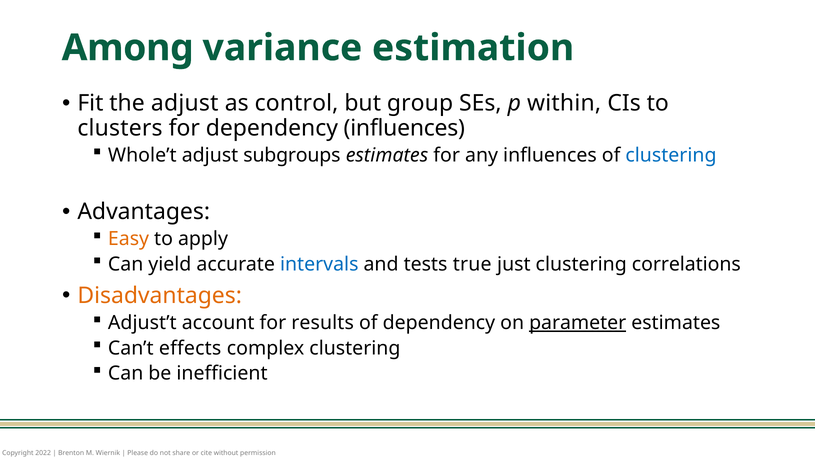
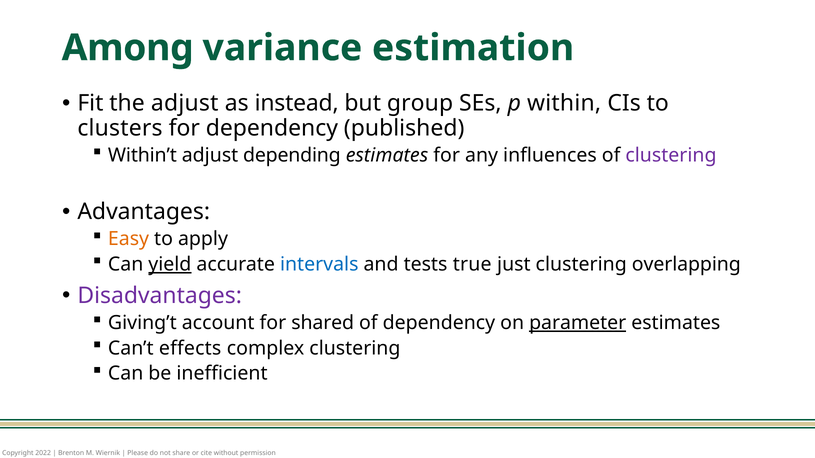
control: control -> instead (297, 103)
dependency influences: influences -> published (404, 128)
Whole’t: Whole’t -> Within’t (142, 155)
subgroups: subgroups -> depending (292, 155)
clustering colour: blue -> purple (671, 155)
yield underline: none -> present (170, 265)
correlations: correlations -> overlapping (686, 265)
Disadvantages colour: orange -> purple (160, 296)
Adjust’t: Adjust’t -> Giving’t (142, 323)
results: results -> shared (323, 323)
